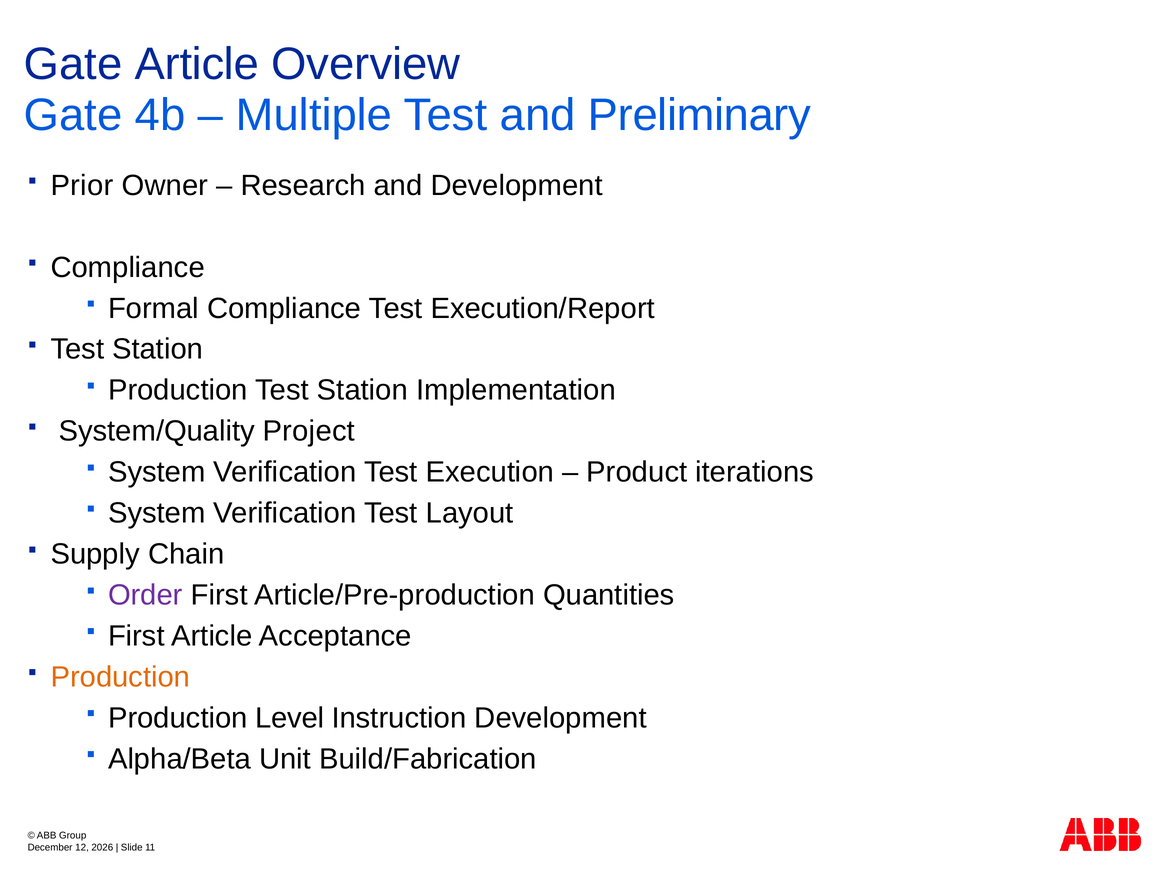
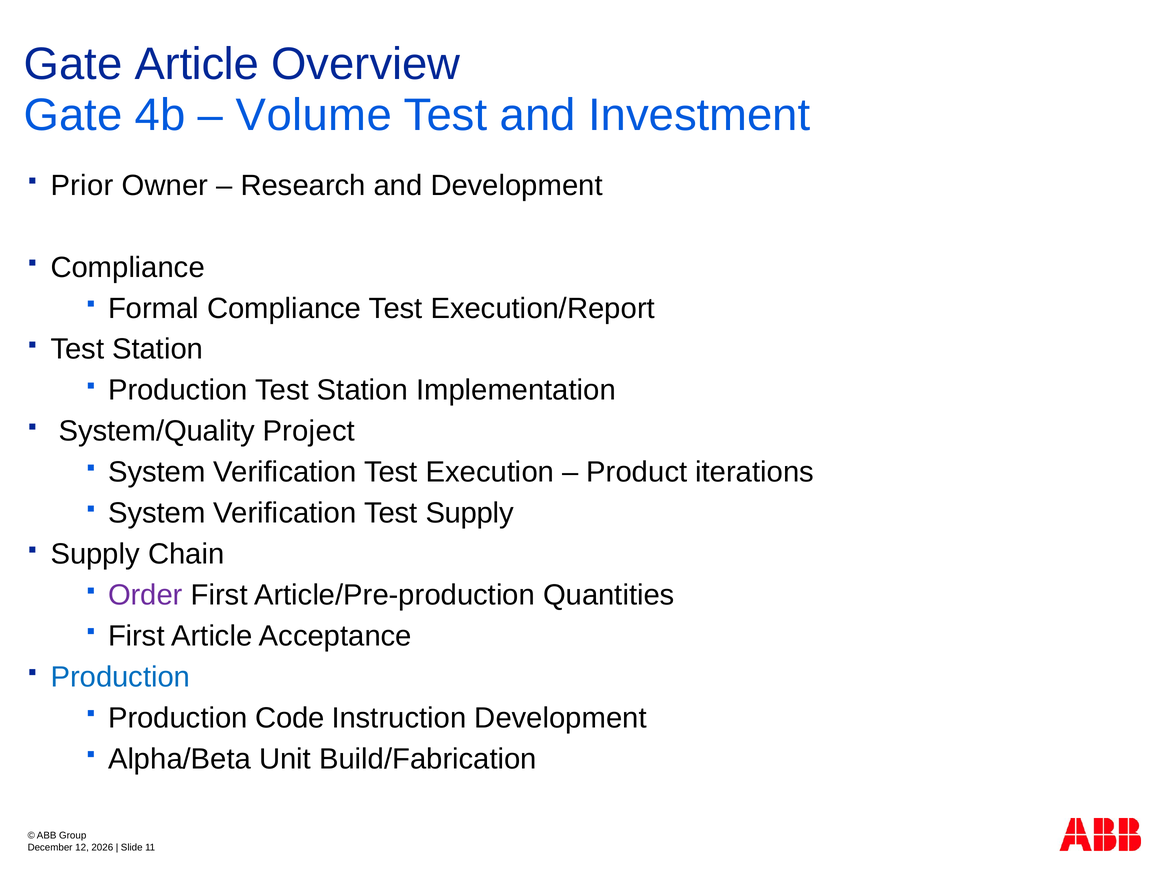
Multiple: Multiple -> Volume (314, 115)
Preliminary: Preliminary -> Investment (699, 115)
Test Layout: Layout -> Supply (470, 513)
Production colour: orange -> blue (120, 677)
Level: Level -> Code (290, 718)
